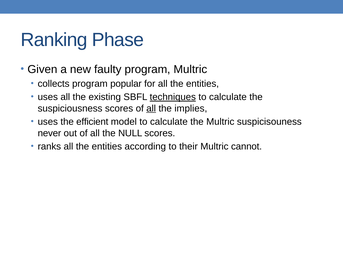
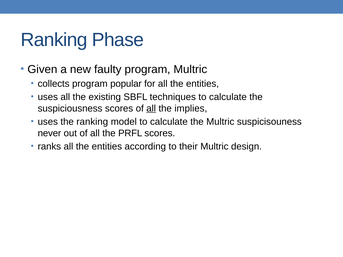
techniques underline: present -> none (173, 97)
the efficient: efficient -> ranking (92, 122)
NULL: NULL -> PRFL (130, 133)
cannot: cannot -> design (246, 147)
